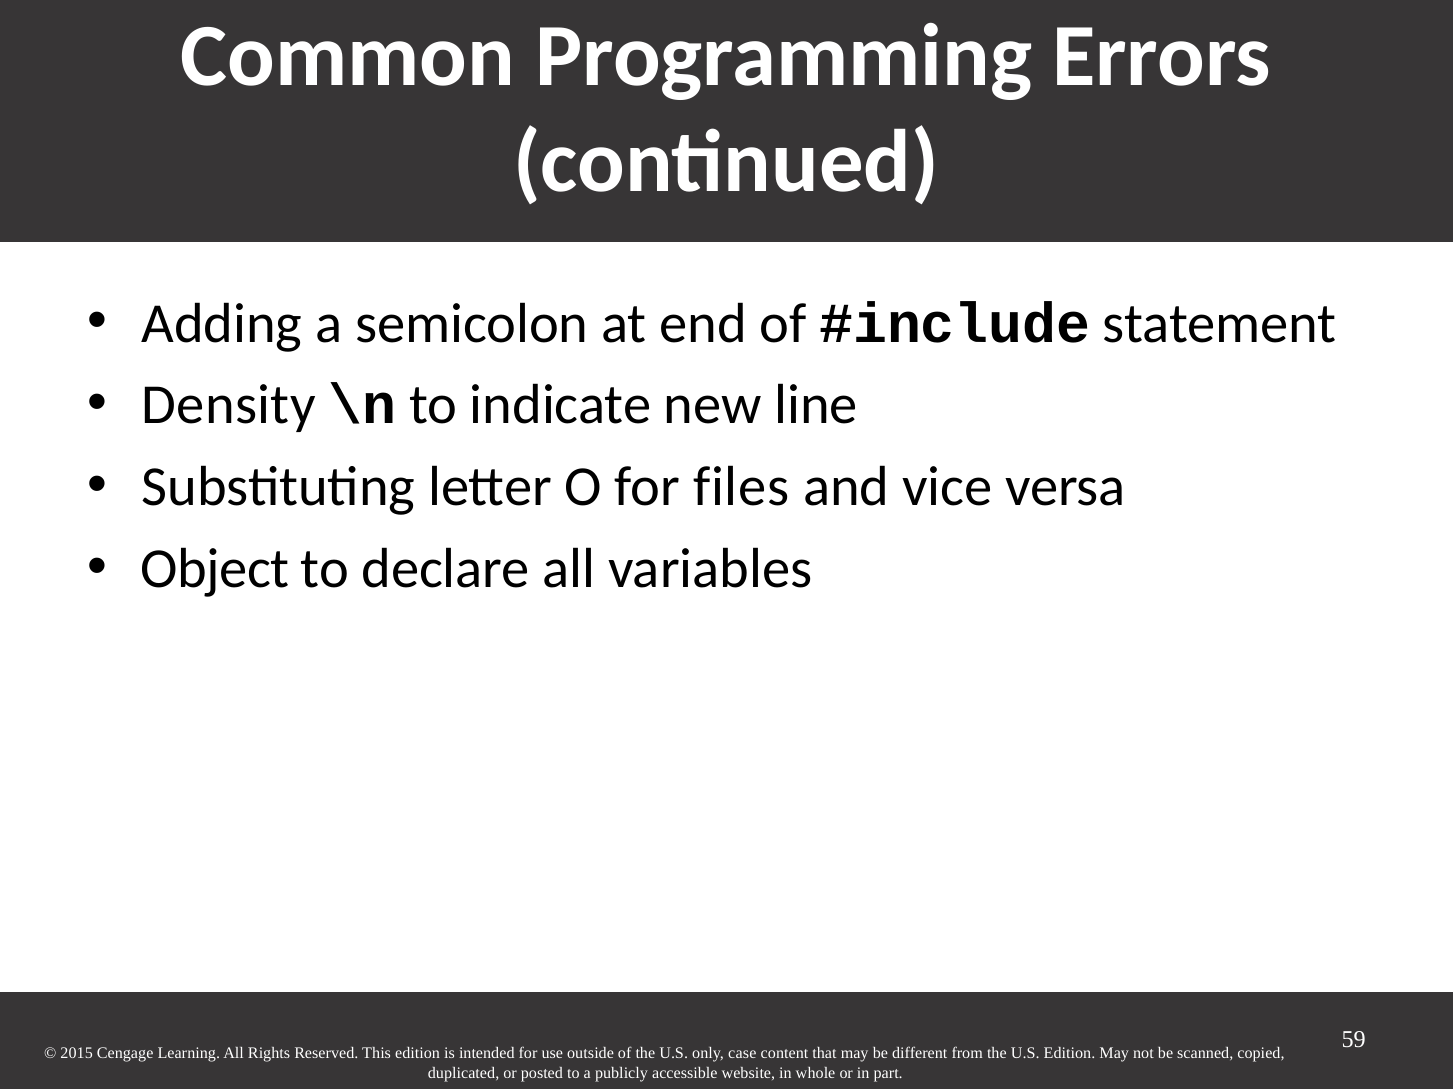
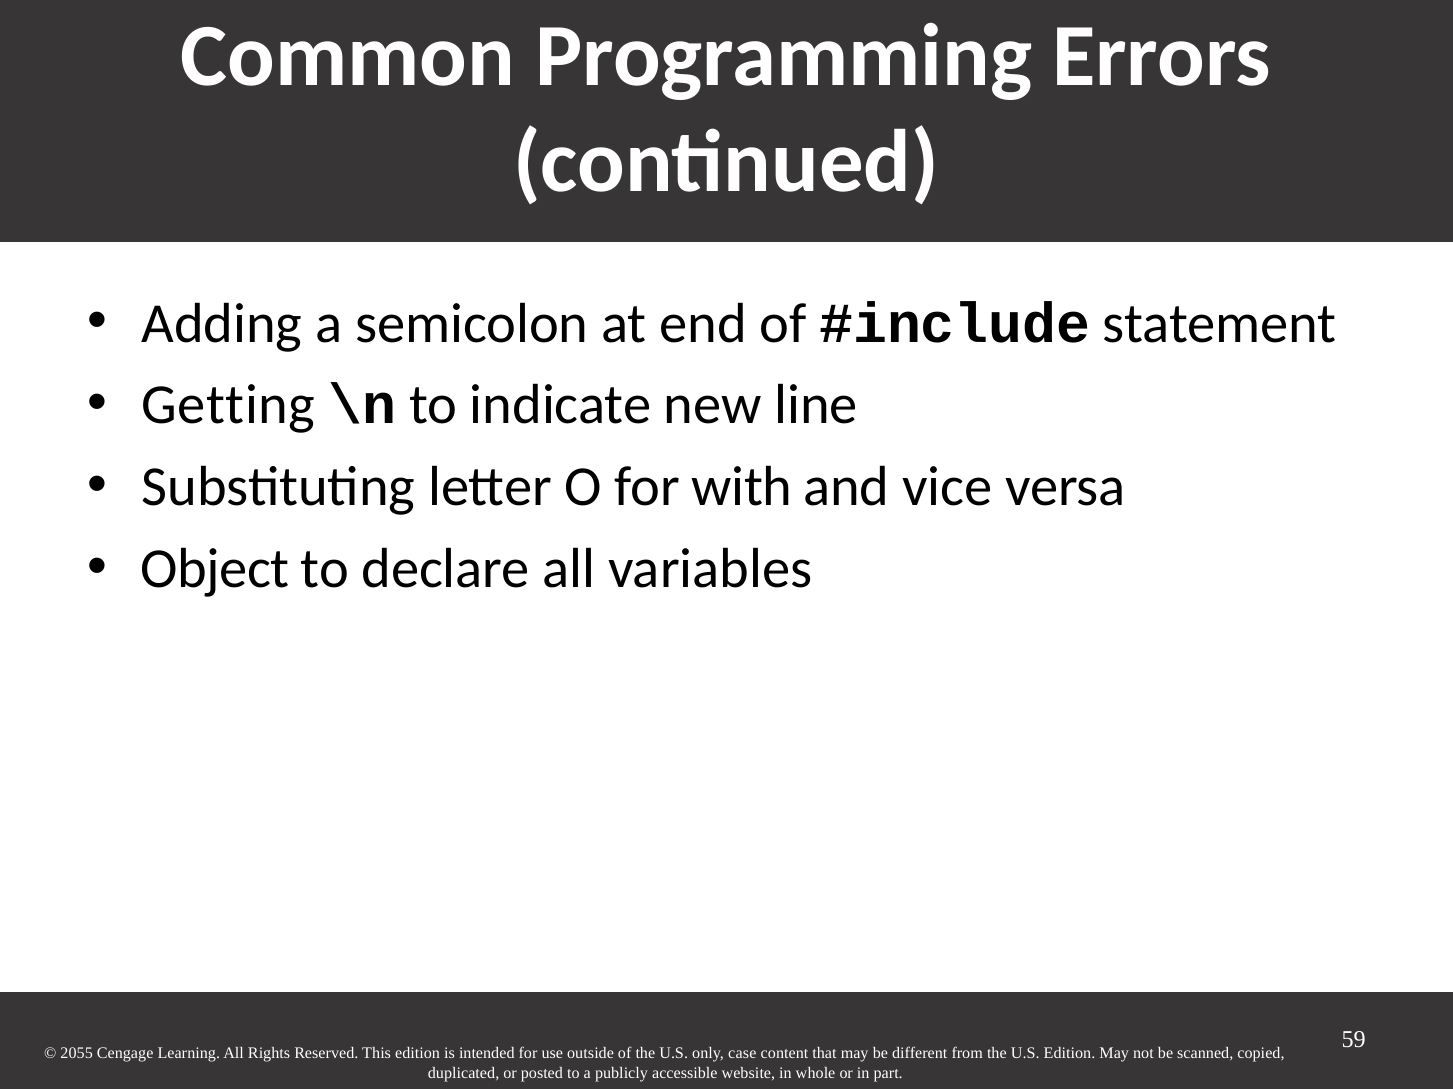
Density: Density -> Getting (229, 406)
files: files -> with (742, 488)
2015: 2015 -> 2055 (77, 1054)
